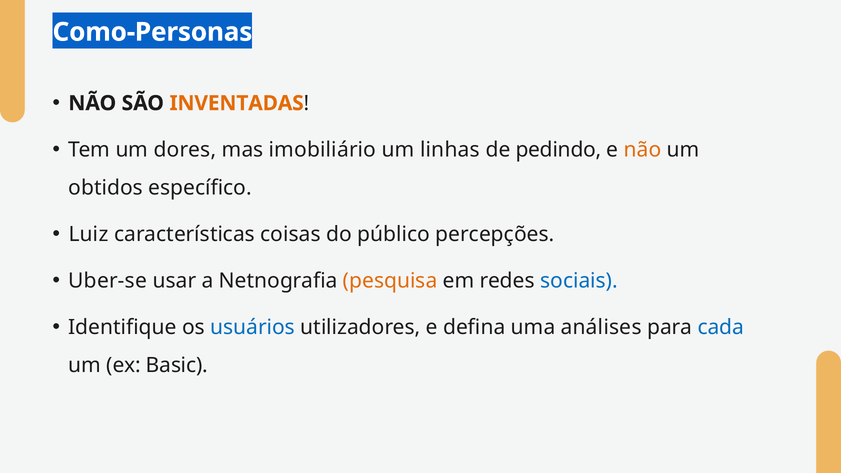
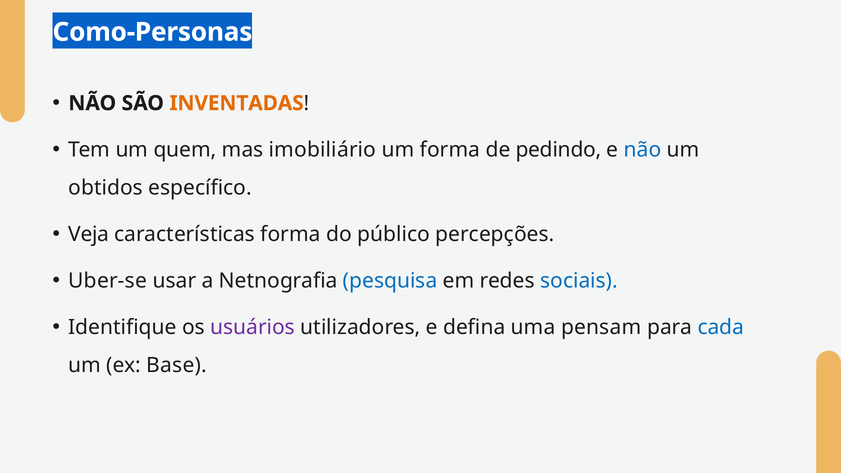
dores: dores -> quem (185, 150)
um linhas: linhas -> forma (450, 150)
não colour: orange -> blue (643, 150)
Luiz: Luiz -> Veja (89, 234)
características coisas: coisas -> forma (291, 234)
pesquisa colour: orange -> blue (390, 281)
usuários colour: blue -> purple (253, 328)
análises: análises -> pensam (601, 328)
Basic: Basic -> Base (177, 365)
